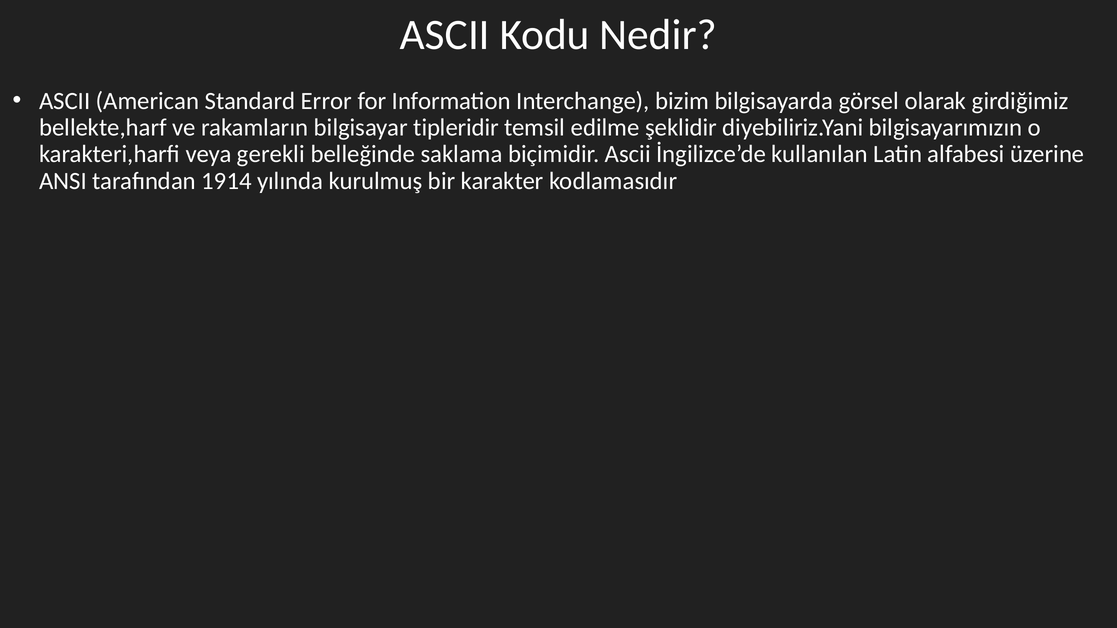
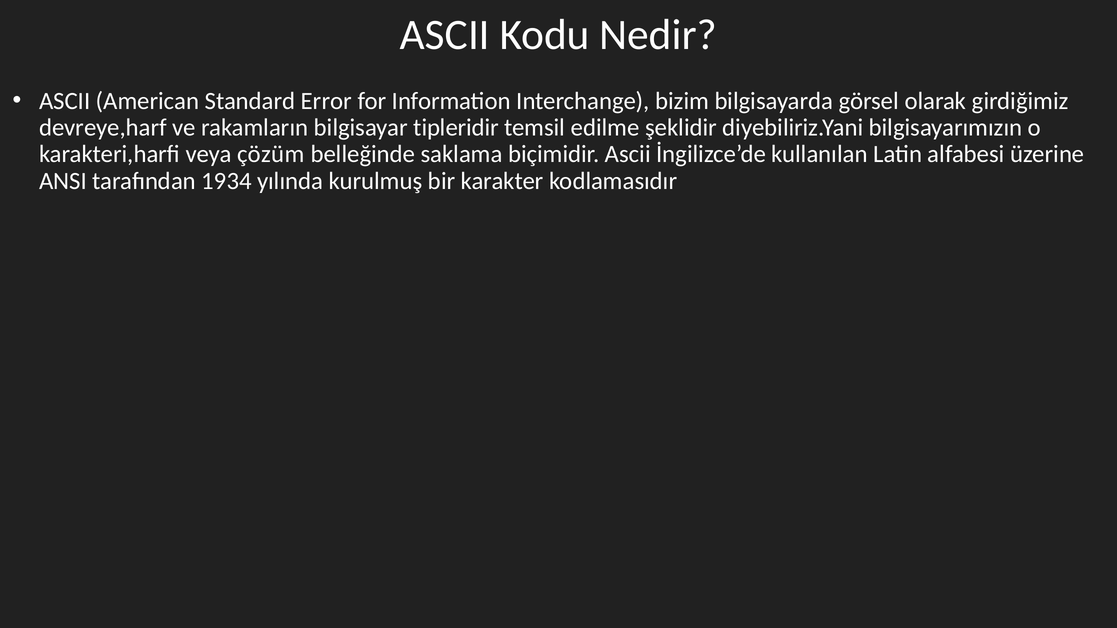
bellekte,harf: bellekte,harf -> devreye,harf (103, 128)
gerekli: gerekli -> çözüm (271, 154)
1914: 1914 -> 1934 (227, 181)
